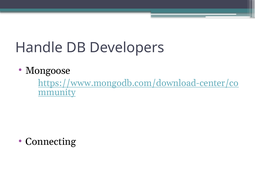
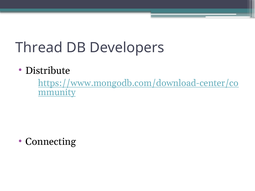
Handle: Handle -> Thread (39, 48)
Mongoose: Mongoose -> Distribute (48, 71)
